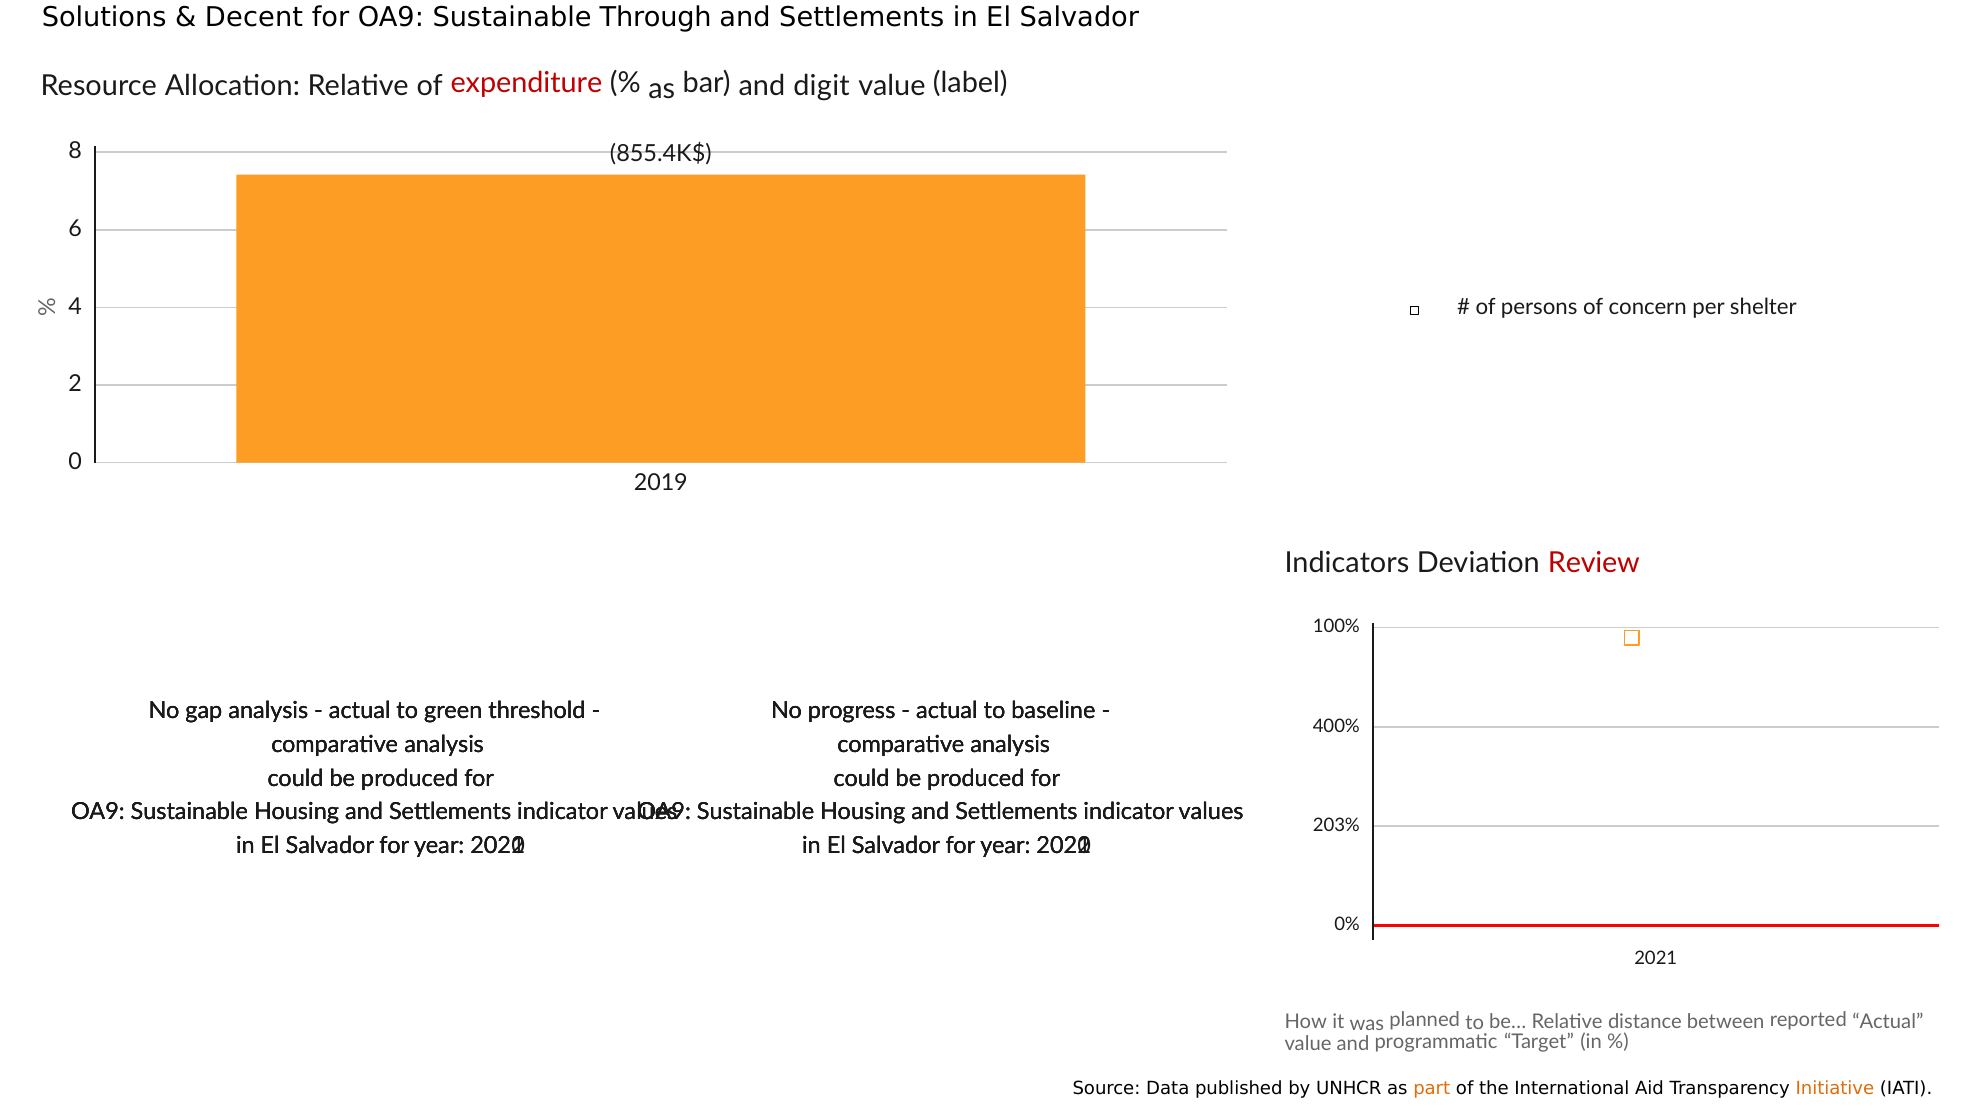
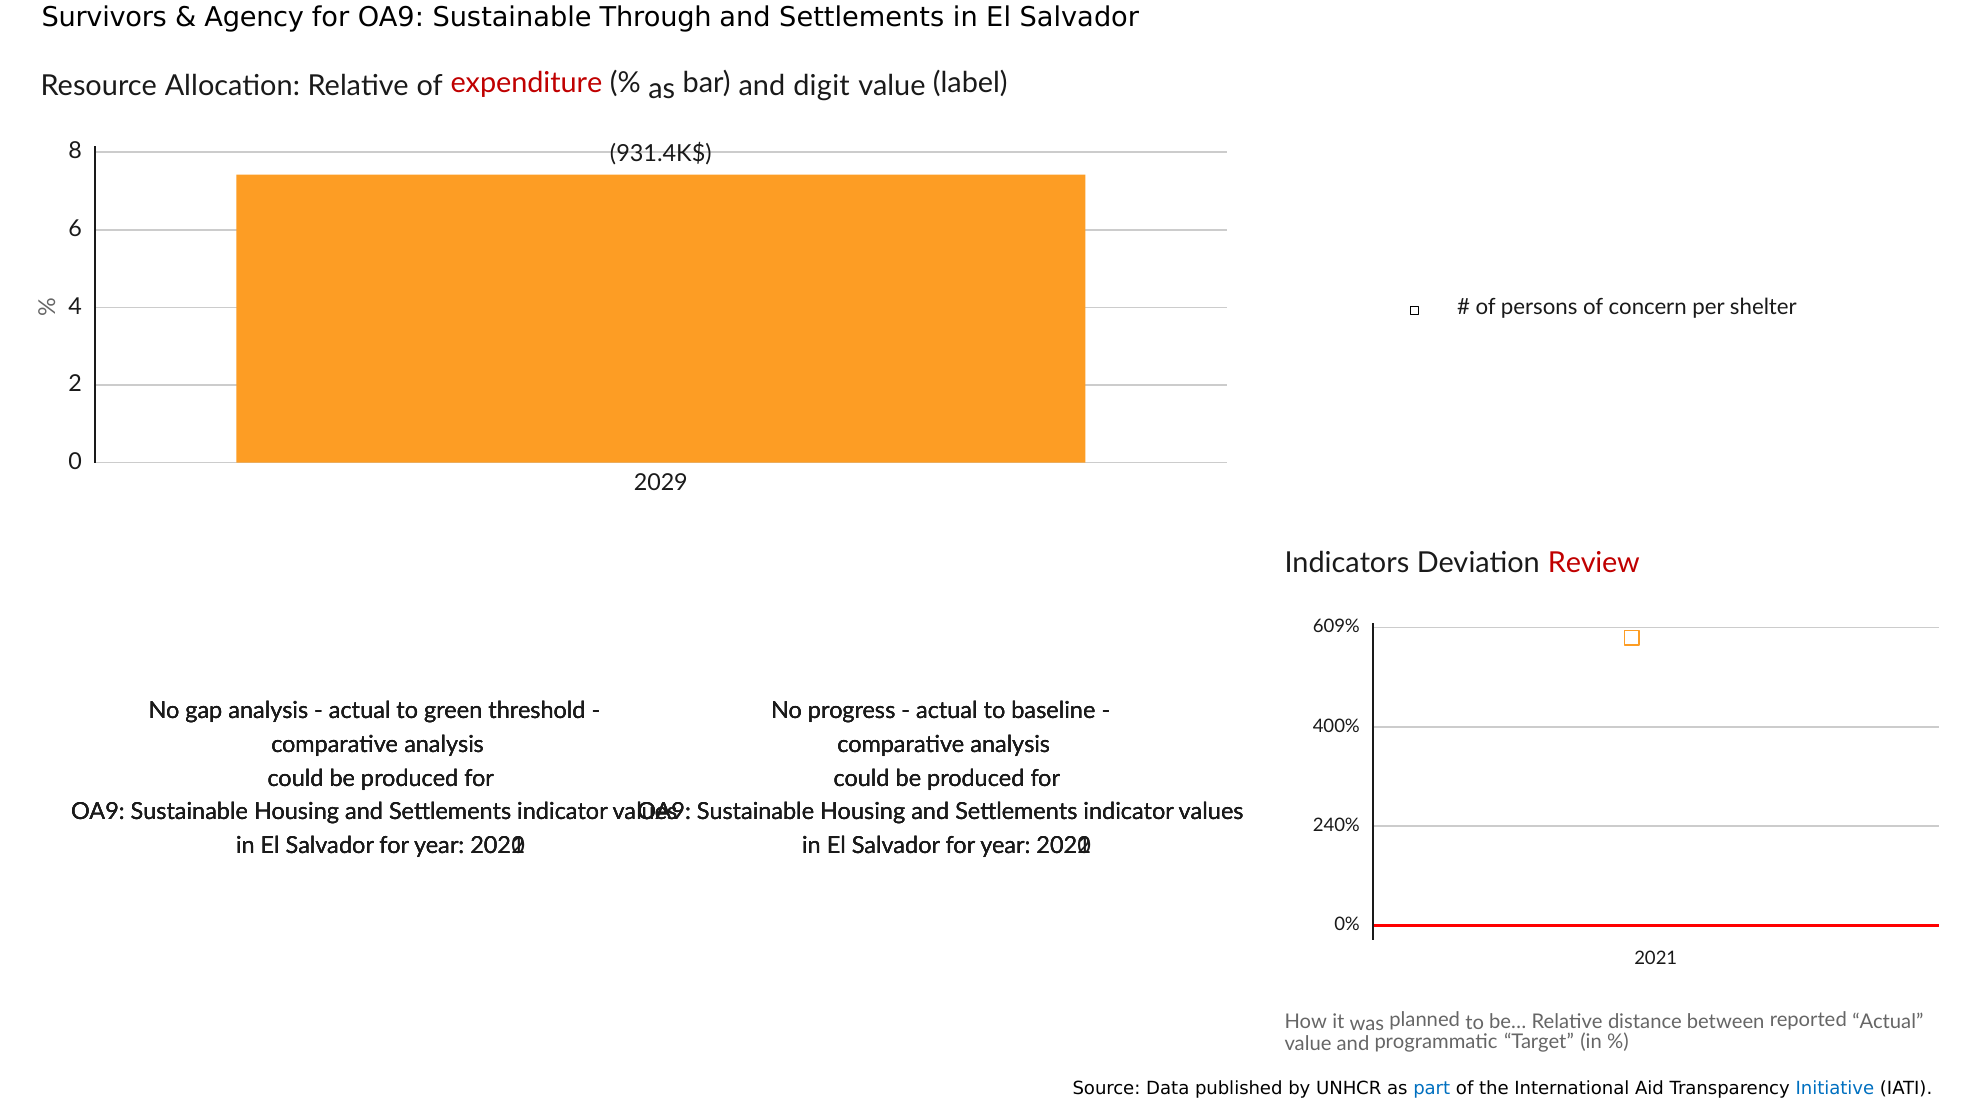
Solutions: Solutions -> Survivors (104, 17)
Decent: Decent -> Agency (254, 17)
855.4K$: 855.4K$ -> 931.4K$ (661, 154)
2019: 2019 -> 2029 (661, 483)
100%: 100% -> 609% (1336, 627)
203%: 203% -> 240% (1336, 826)
part colour: orange -> blue (1432, 1089)
Initiative colour: orange -> blue (1835, 1089)
